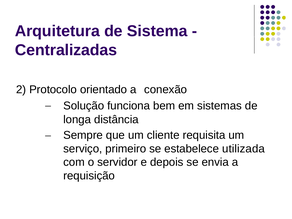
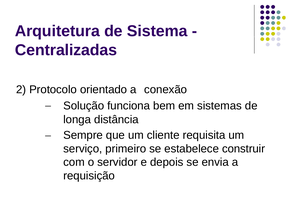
utilizada: utilizada -> construir (244, 149)
